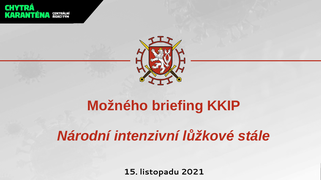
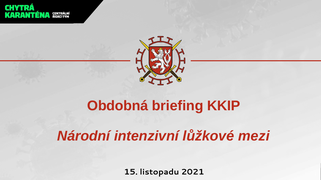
Možného: Možného -> Obdobná (118, 106)
stále: stále -> mezi (254, 136)
